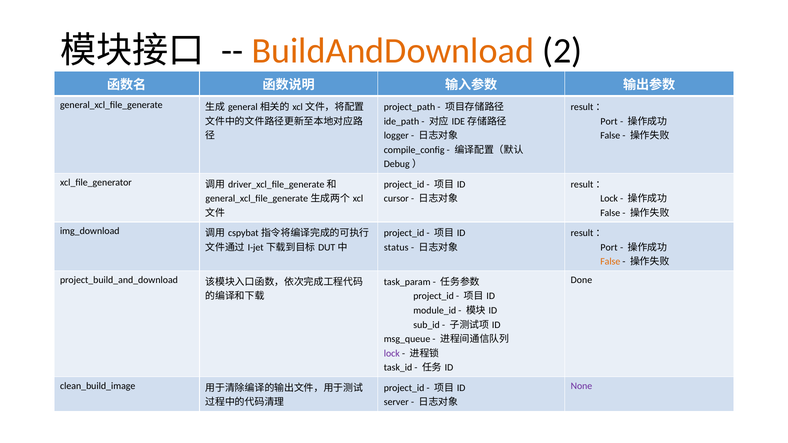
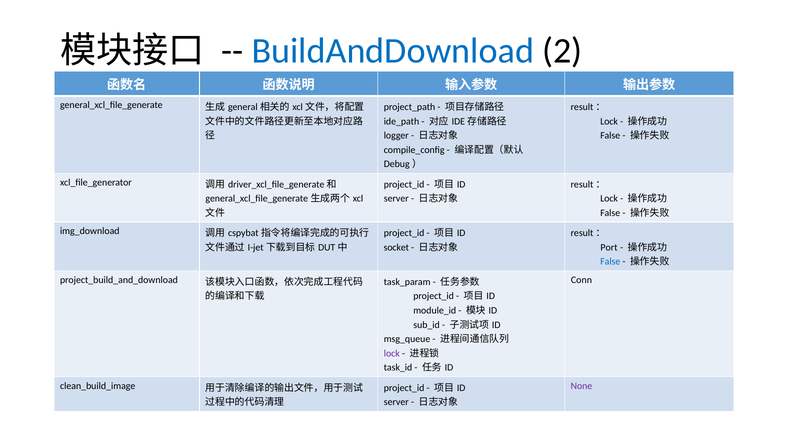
BuildAndDownload colour: orange -> blue (393, 51)
Port: Port -> Lock (609, 121)
cursor: cursor -> server (396, 199)
status: status -> socket (396, 248)
False colour: orange -> blue (610, 262)
Done: Done -> Conn (581, 280)
